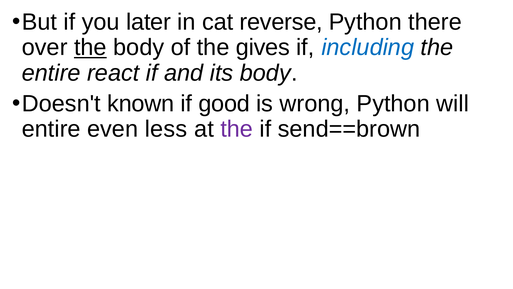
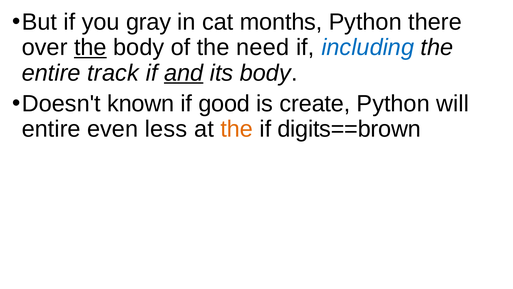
later: later -> gray (149, 22)
reverse: reverse -> months (281, 22)
gives: gives -> need (263, 47)
react: react -> track (113, 73)
and underline: none -> present (184, 73)
wrong: wrong -> create (315, 104)
the colour: purple -> orange (237, 129)
send==brown: send==brown -> digits==brown (349, 129)
